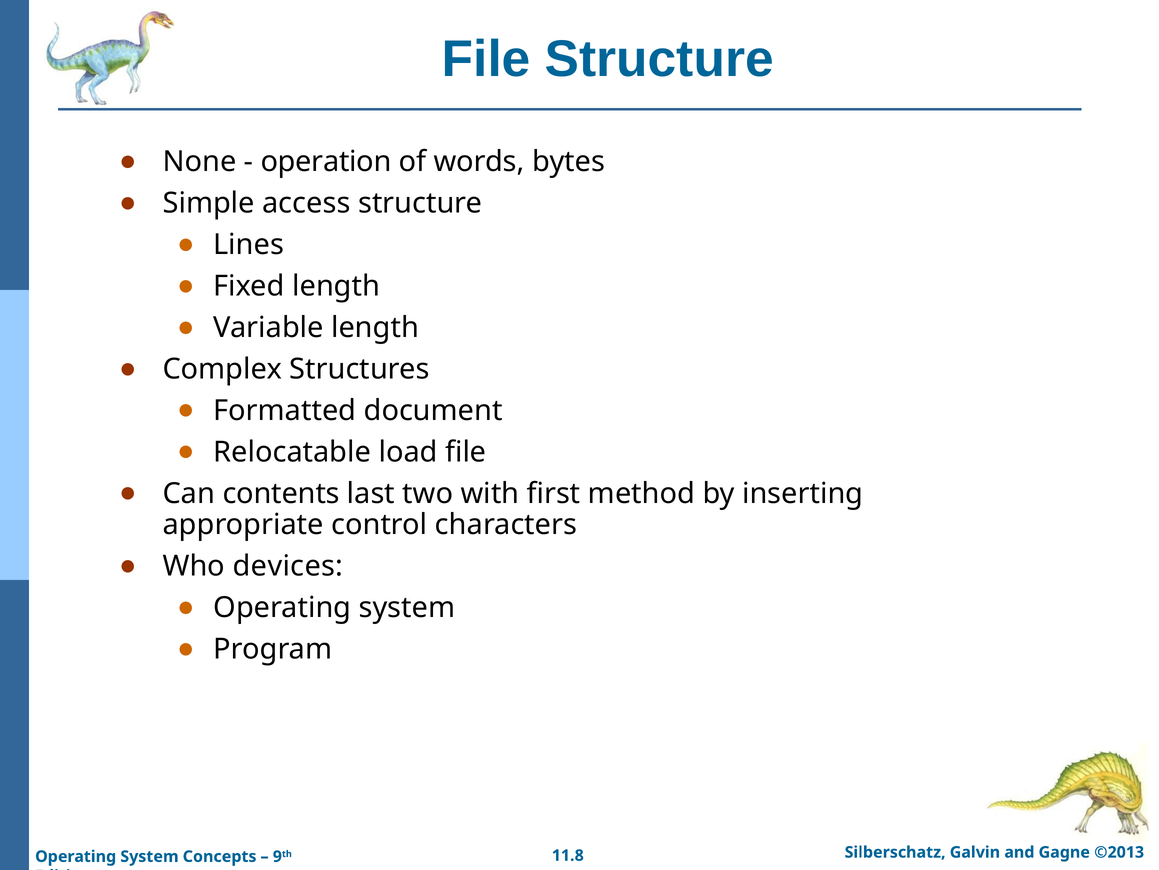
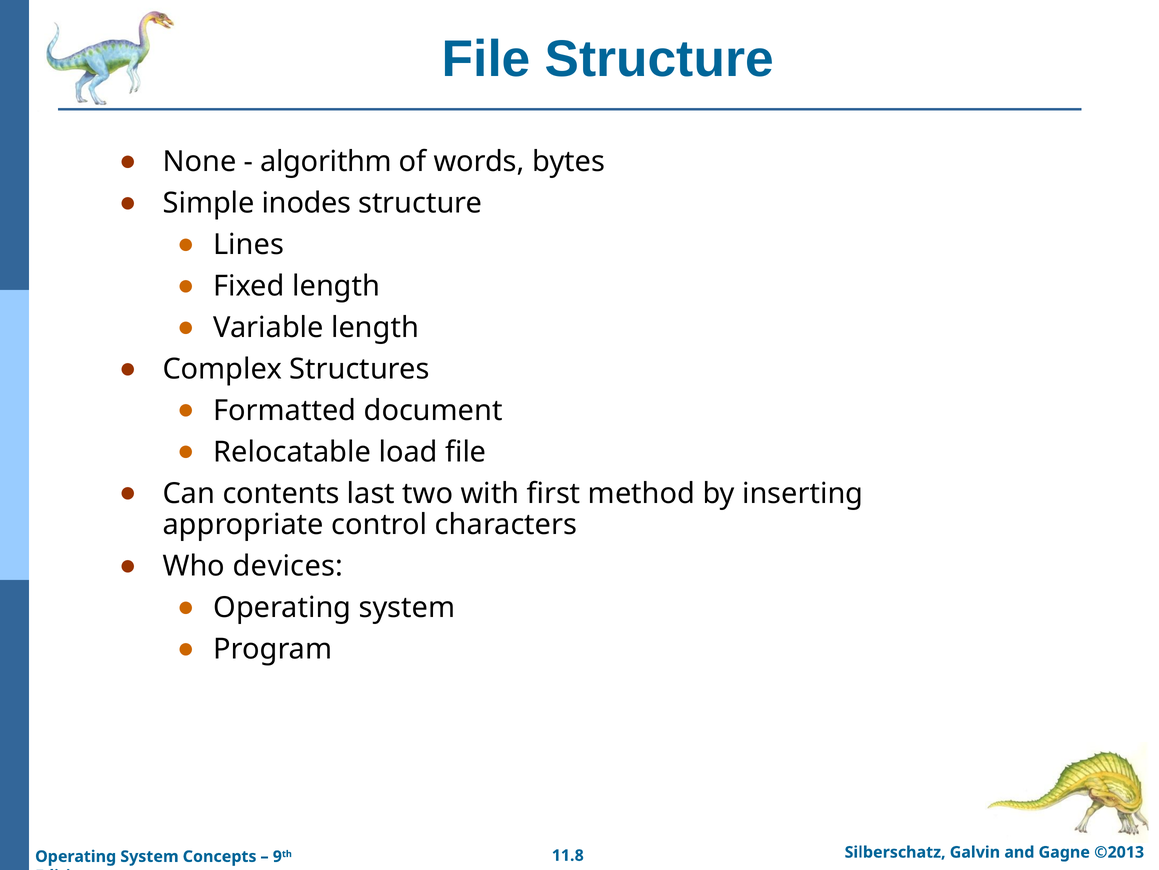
operation: operation -> algorithm (326, 162)
access: access -> inodes (307, 203)
